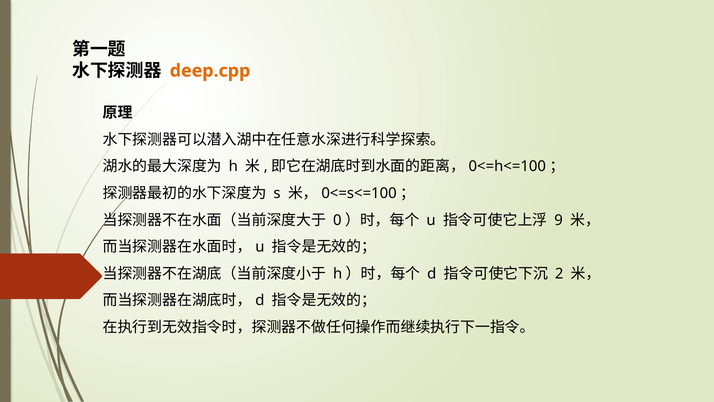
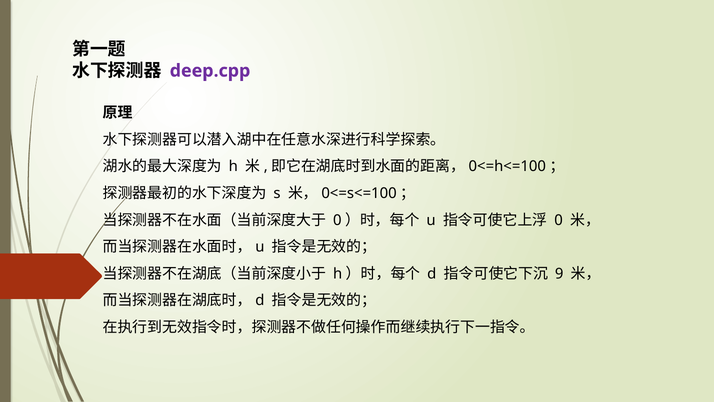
deep.cpp colour: orange -> purple (210, 71)
9: 9 -> 0 (559, 220)
2: 2 -> 9 (559, 273)
